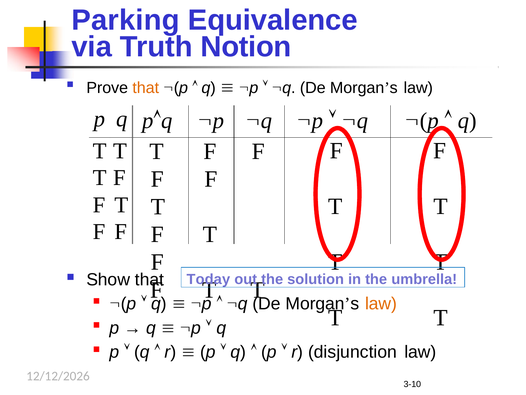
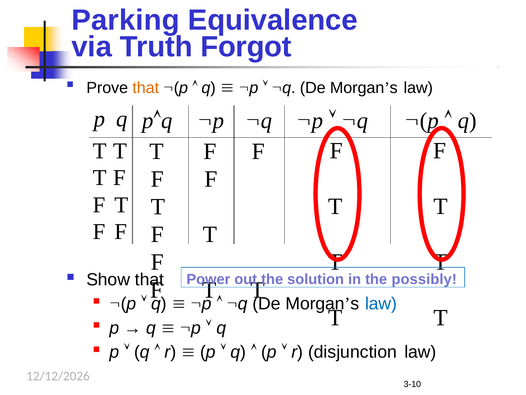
Notion: Notion -> Forgot (246, 47)
Today: Today -> Power (208, 279)
umbrella: umbrella -> possibly (424, 279)
law colour: orange -> blue (381, 303)
